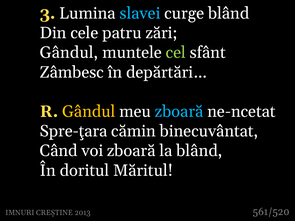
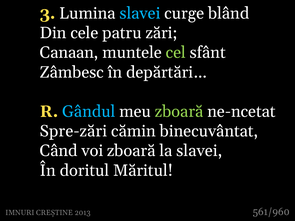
Gândul: Gândul -> Canaan (69, 53)
Gândul colour: yellow -> light blue (89, 112)
zboară colour: light blue -> light green (179, 112)
Spre-ţara: Spre-ţara -> Spre-zări (73, 131)
la blând: blând -> slavei (199, 151)
561/520: 561/520 -> 561/960 (271, 212)
